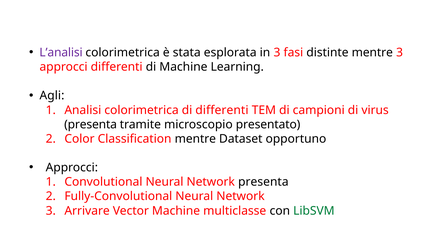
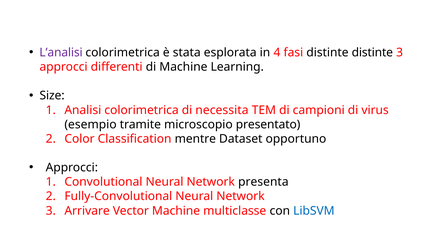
in 3: 3 -> 4 (277, 53)
distinte mentre: mentre -> distinte (372, 53)
Agli: Agli -> Size (52, 96)
di differenti: differenti -> necessita (222, 110)
presenta: presenta -> esempio (91, 125)
LibSVM colour: green -> blue (314, 211)
